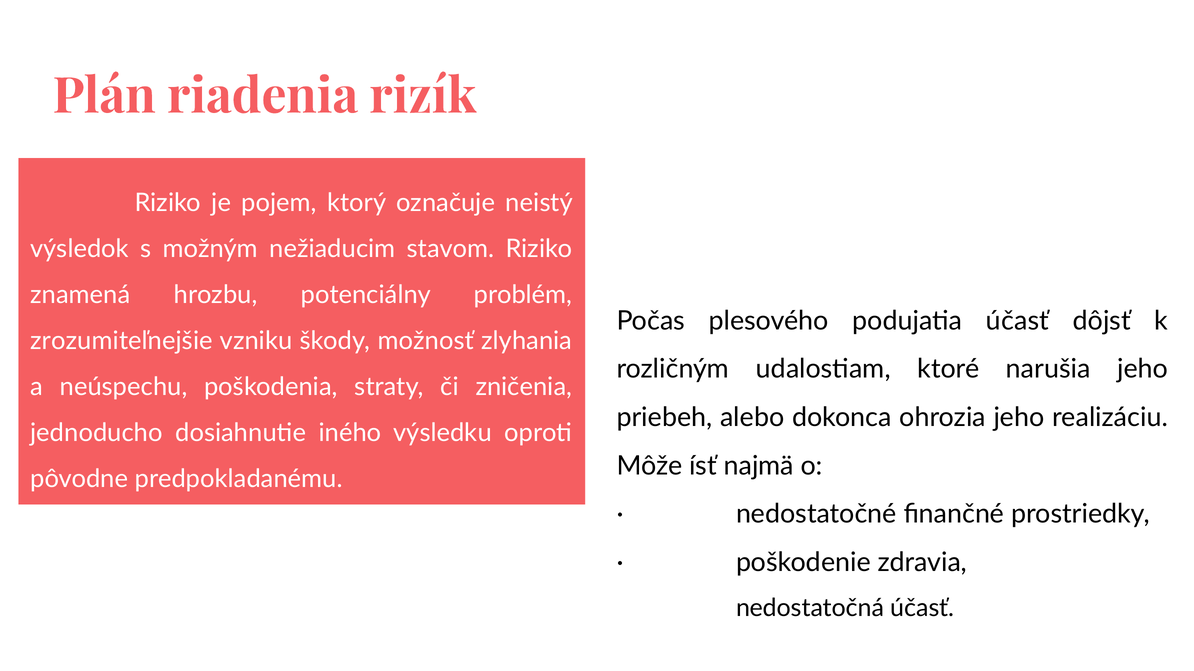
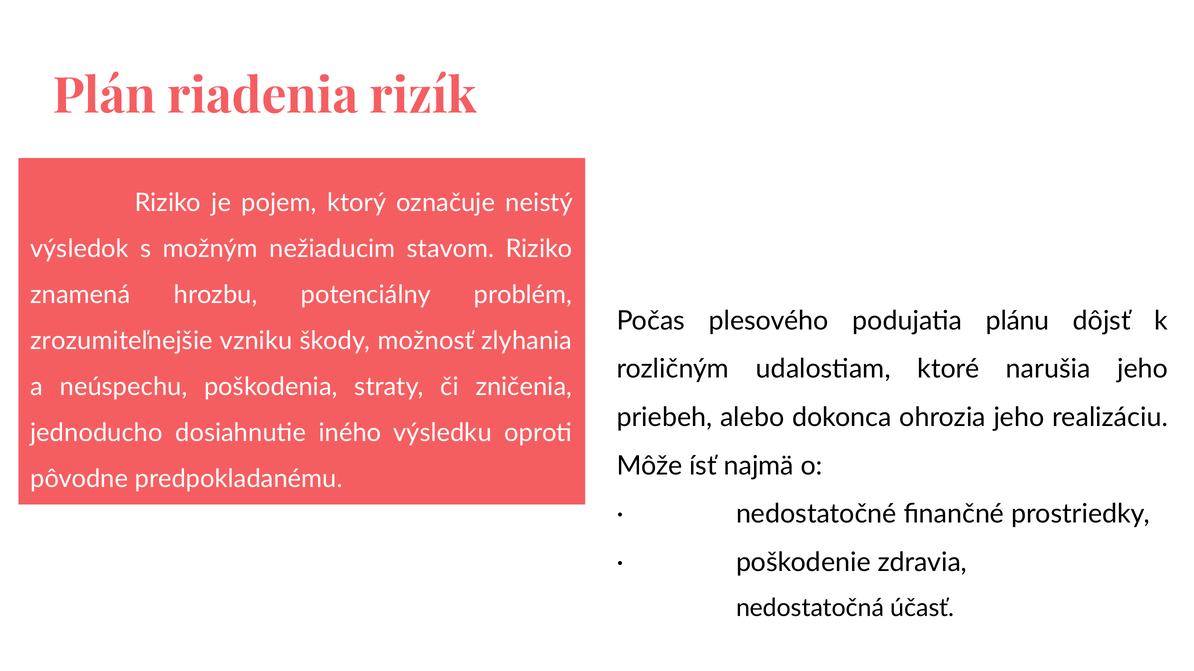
podujatia účasť: účasť -> plánu (1018, 321)
